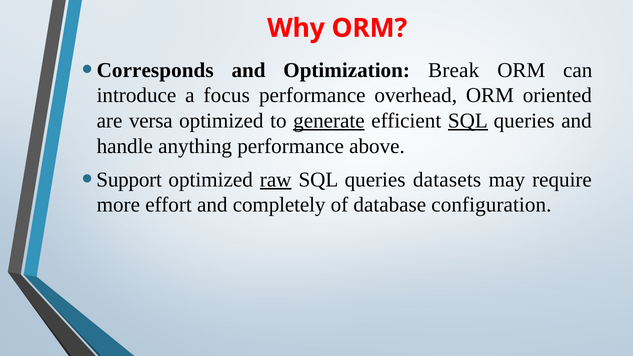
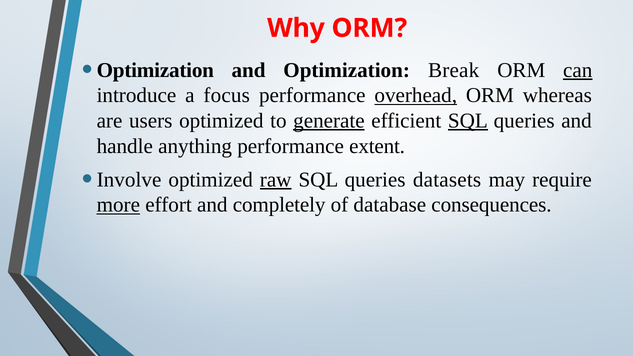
Corresponds: Corresponds -> Optimization (155, 70)
can underline: none -> present (578, 70)
overhead underline: none -> present (416, 95)
oriented: oriented -> whereas (557, 95)
versa: versa -> users (151, 121)
above: above -> extent (377, 146)
Support: Support -> Involve (129, 180)
more underline: none -> present (118, 205)
configuration: configuration -> consequences (491, 205)
